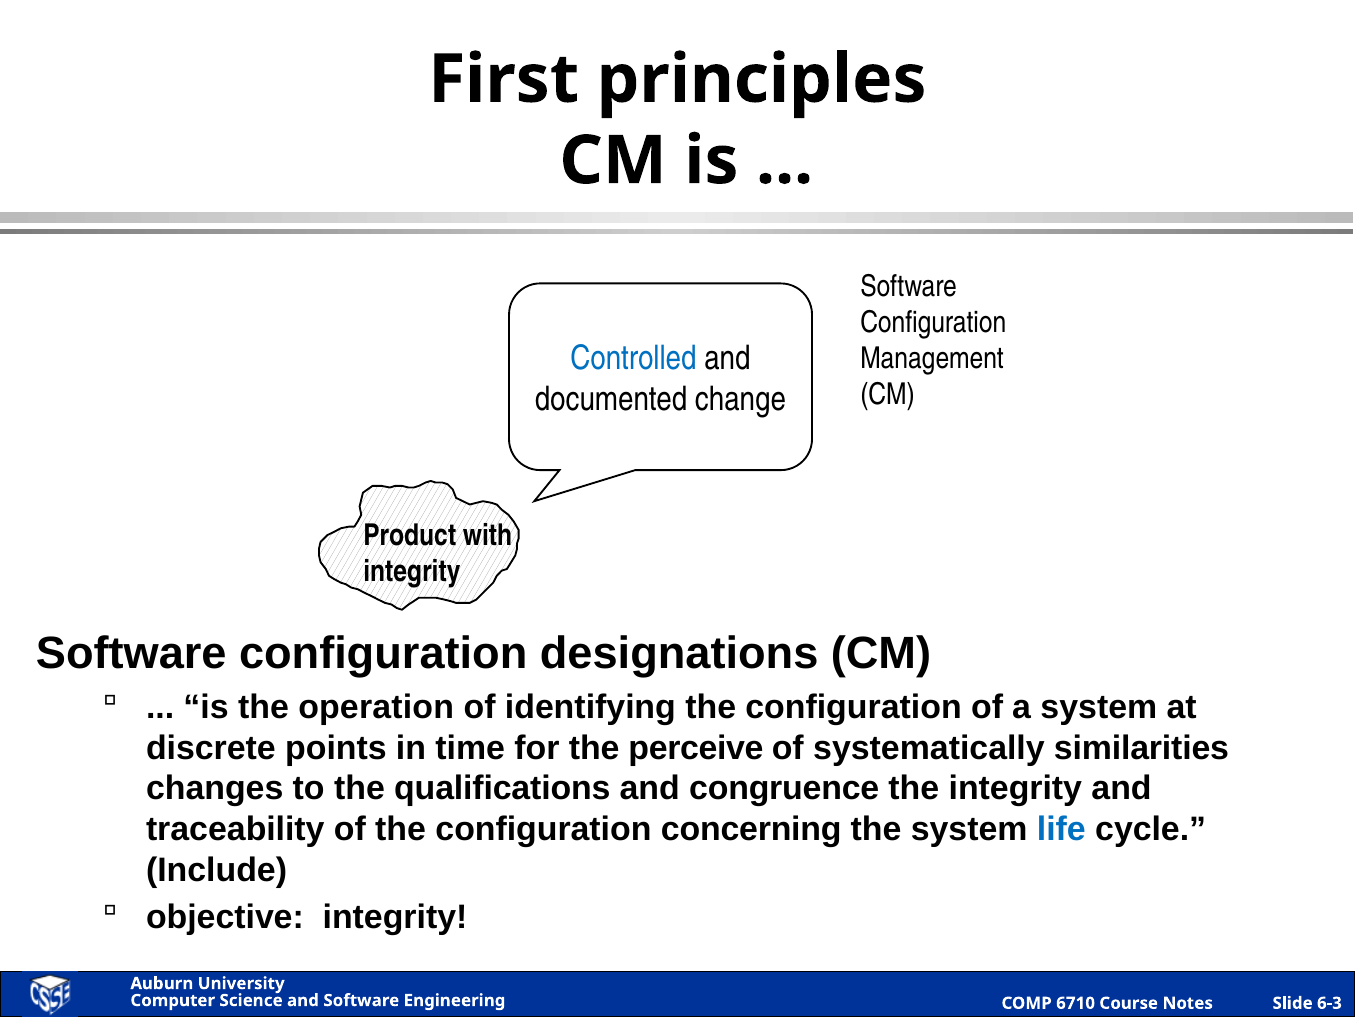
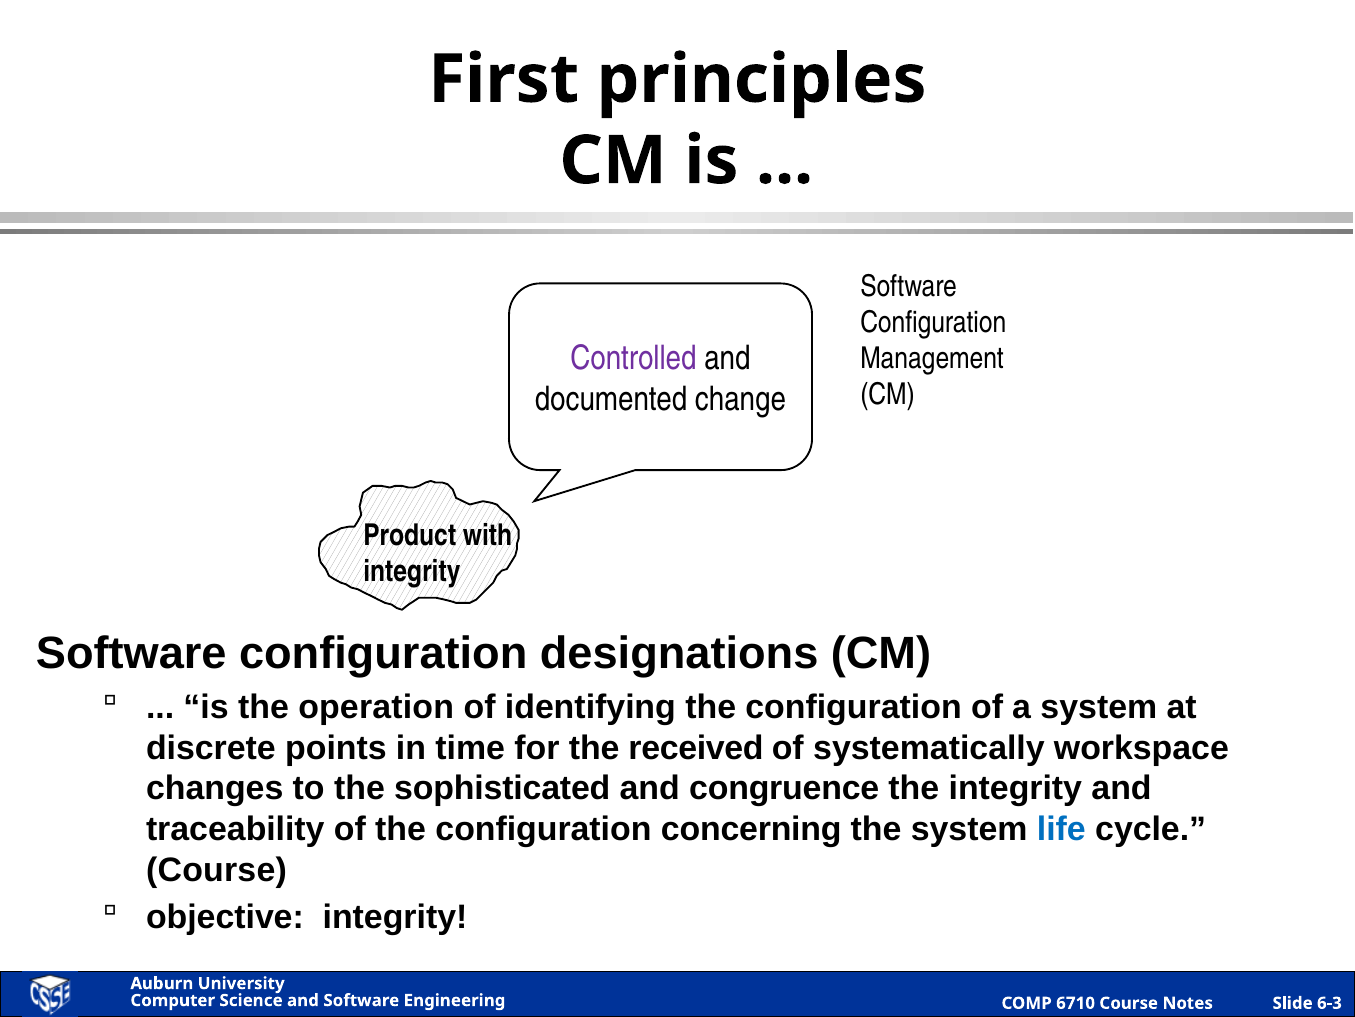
Controlled colour: blue -> purple (633, 359)
perceive: perceive -> received (696, 747)
similarities: similarities -> workspace (1141, 747)
qualifications: qualifications -> sophisticated (502, 788)
Include: Include -> Course (216, 869)
